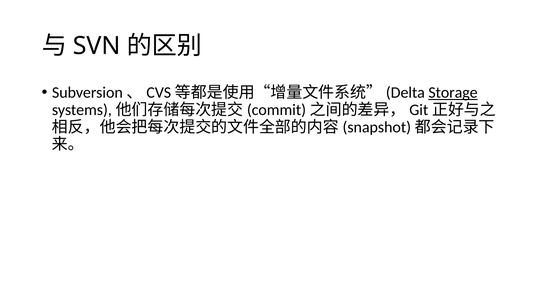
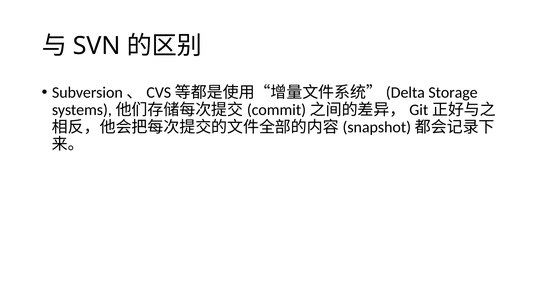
Storage underline: present -> none (453, 92)
